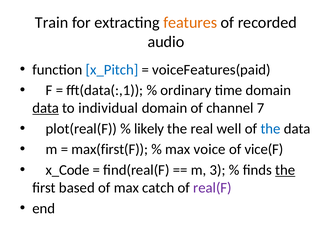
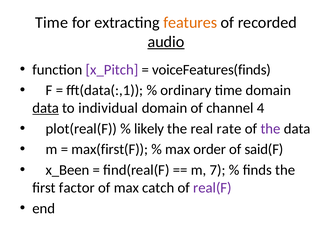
Train: Train -> Time (52, 22)
audio underline: none -> present (166, 42)
x_Pitch colour: blue -> purple (112, 70)
voiceFeatures(paid: voiceFeatures(paid -> voiceFeatures(finds (212, 70)
7: 7 -> 4 (261, 108)
well: well -> rate (229, 129)
the colour: blue -> purple (271, 129)
voice: voice -> order (210, 149)
vice(F: vice(F -> said(F (264, 149)
x_Code: x_Code -> x_Been (68, 170)
3: 3 -> 7 (218, 170)
the underline: present -> none (285, 170)
based: based -> factor (77, 188)
